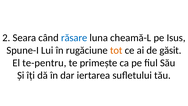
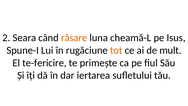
răsare colour: blue -> orange (74, 38)
găsit: găsit -> mult (170, 50)
te-pentru: te-pentru -> te-fericire (44, 63)
